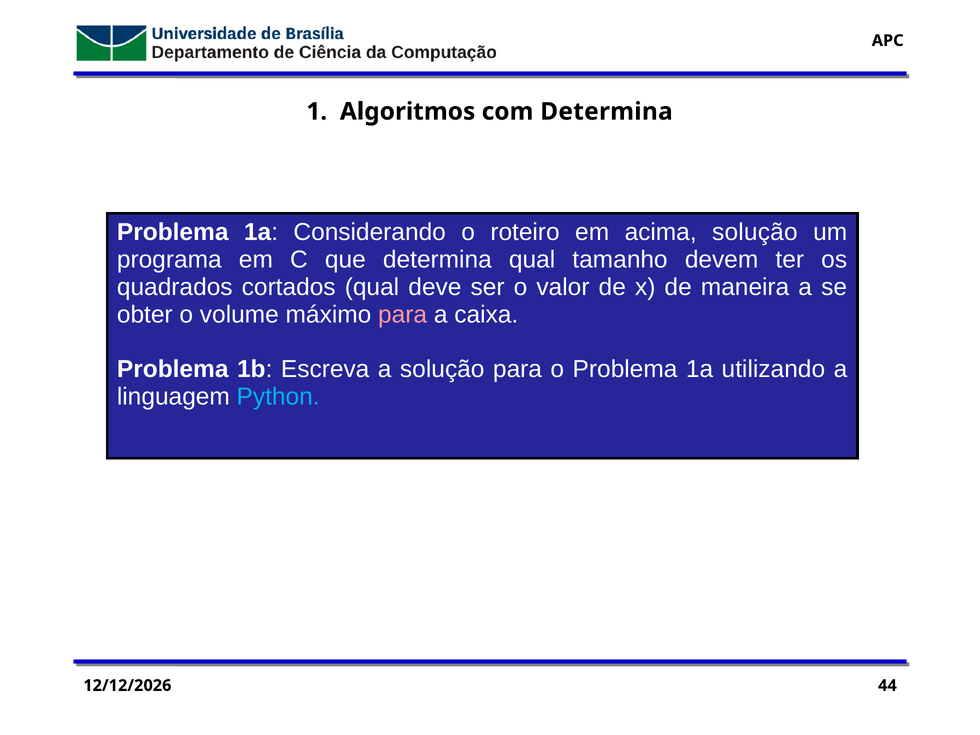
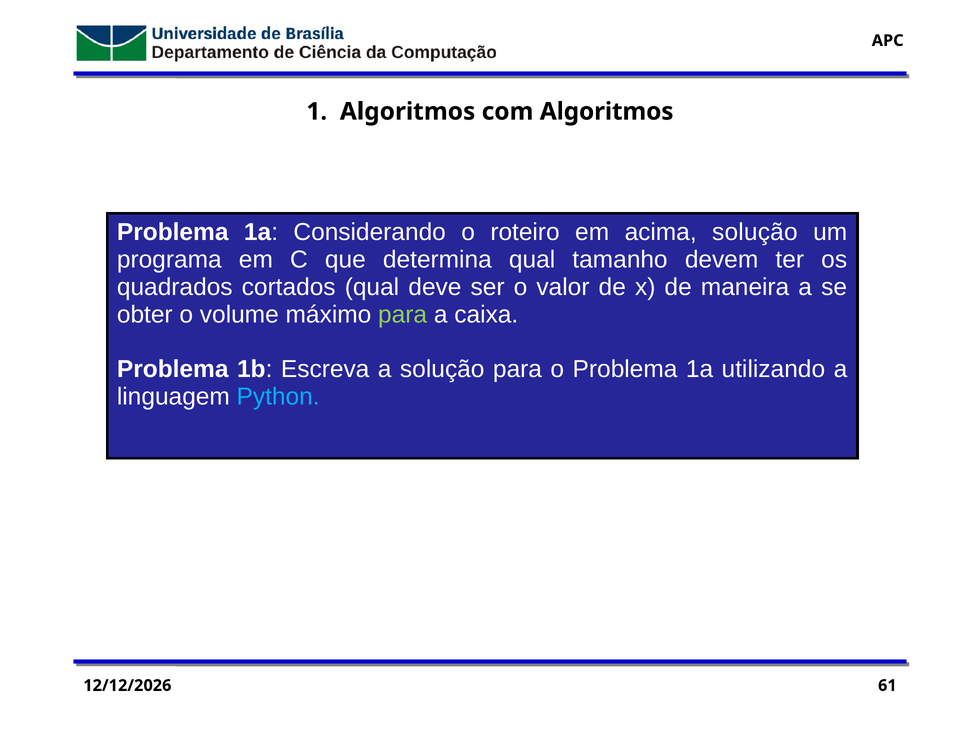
com Determina: Determina -> Algoritmos (607, 112)
para colour: pink -> light green (403, 315)
44: 44 -> 61 (887, 686)
